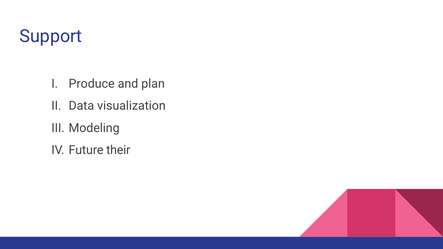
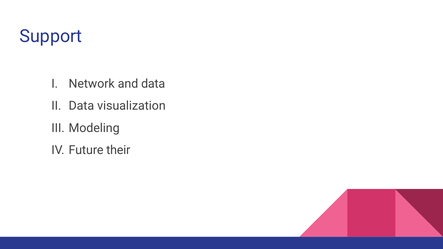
Produce: Produce -> Network (92, 84)
and plan: plan -> data (153, 84)
